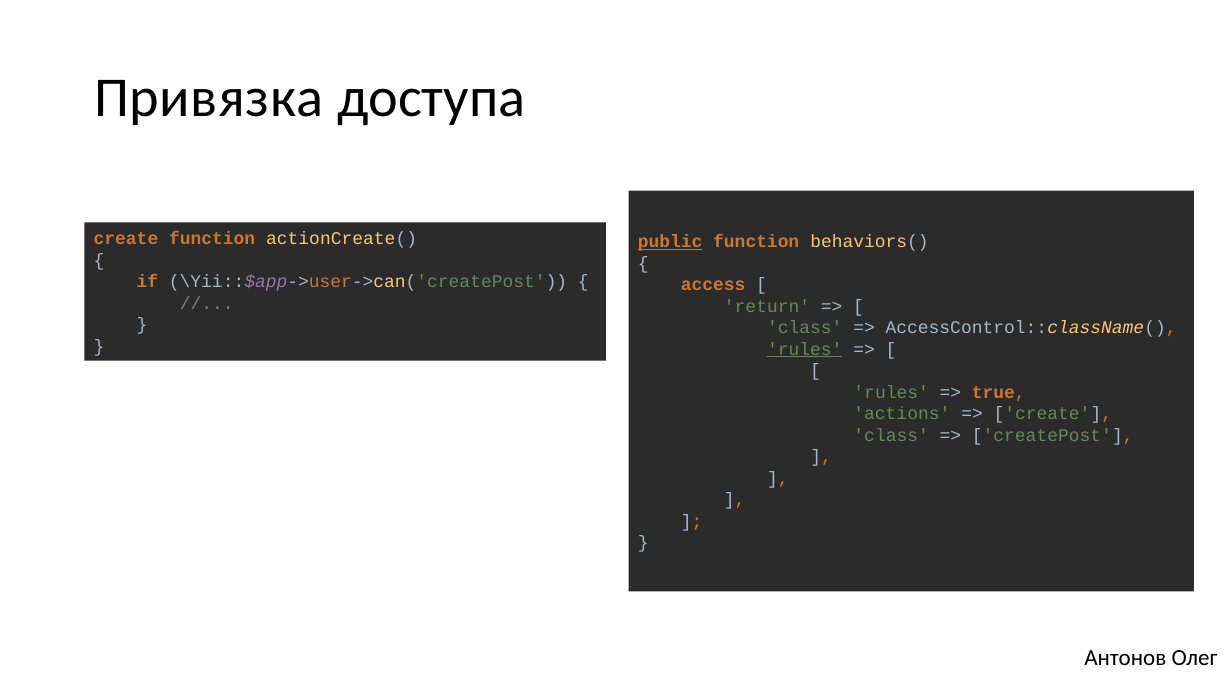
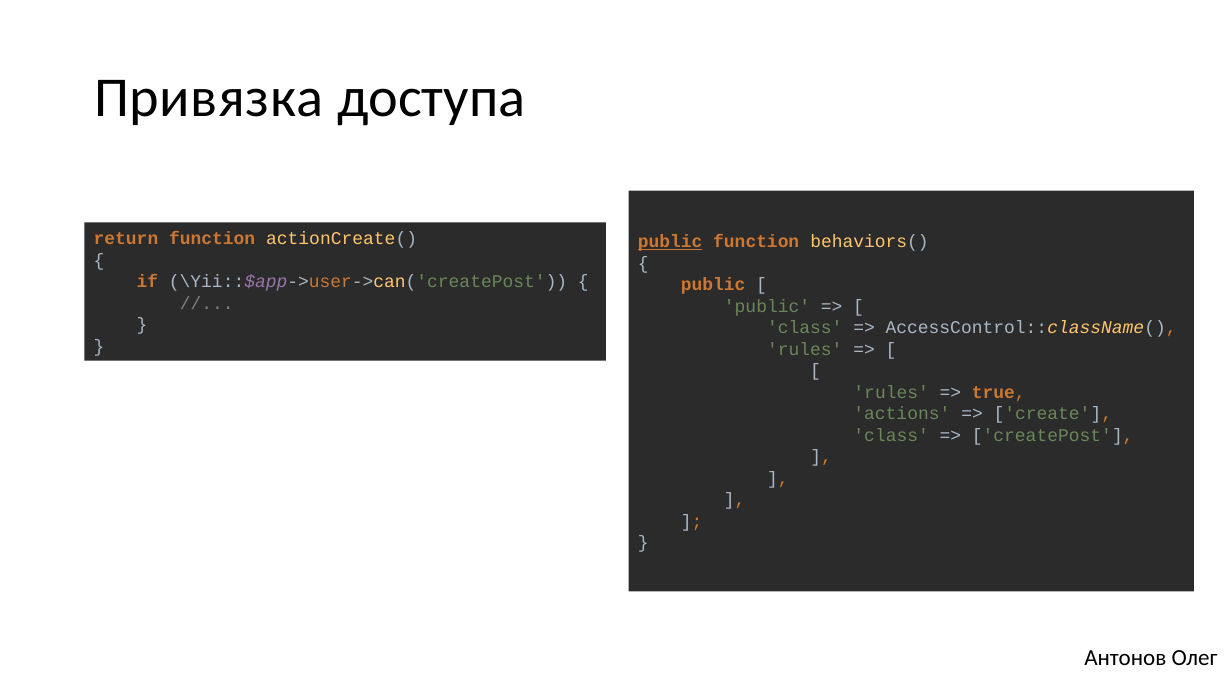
create: create -> return (126, 239)
access: access -> public (713, 285)
return: return -> public (767, 306)
rules underline: present -> none (805, 349)
